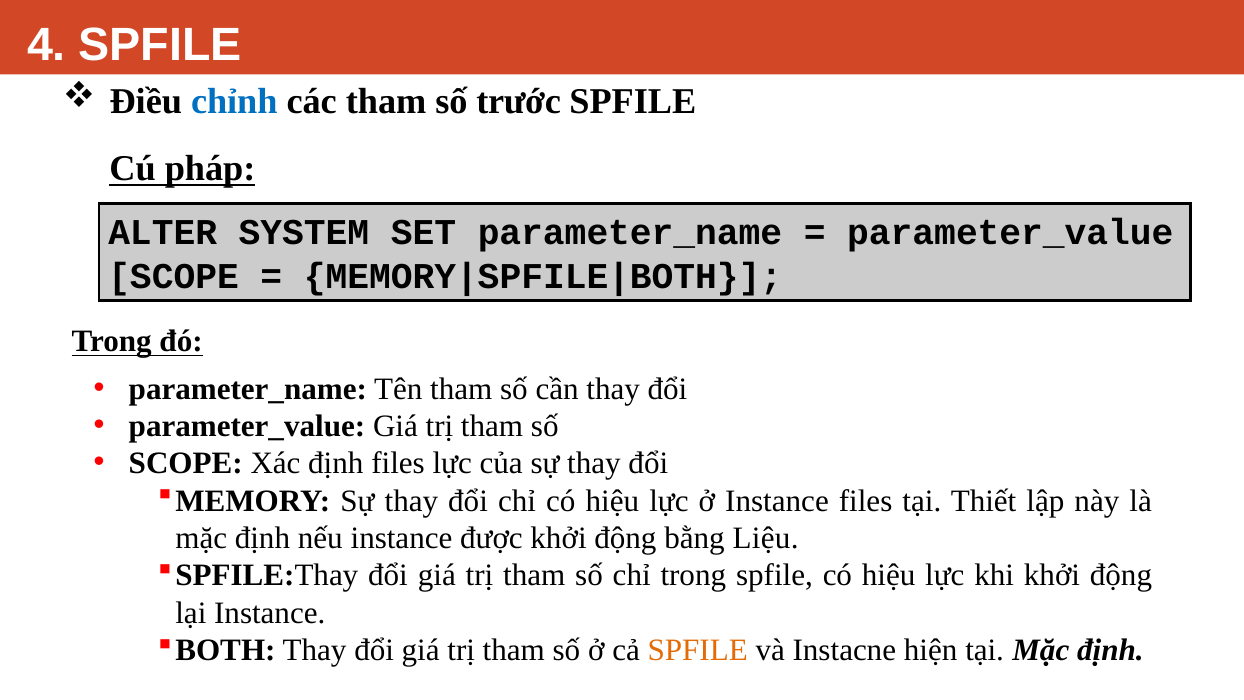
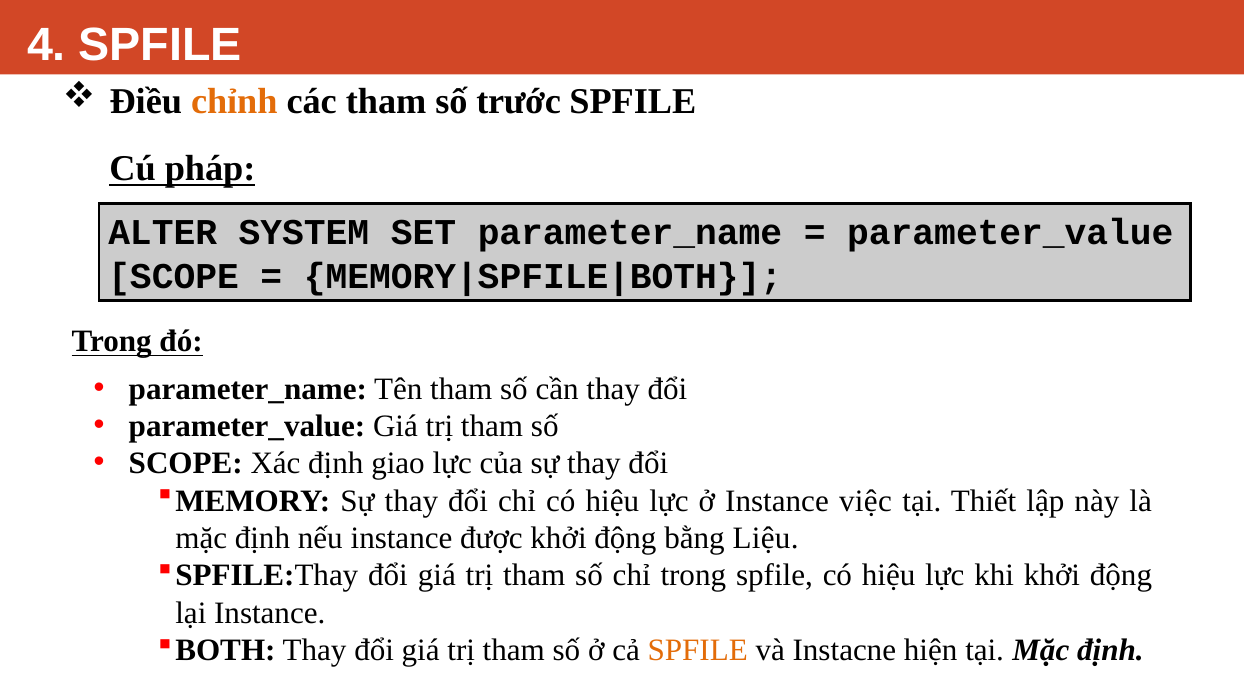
chỉnh colour: blue -> orange (234, 102)
định files: files -> giao (398, 463)
Instance files: files -> việc (865, 501)
